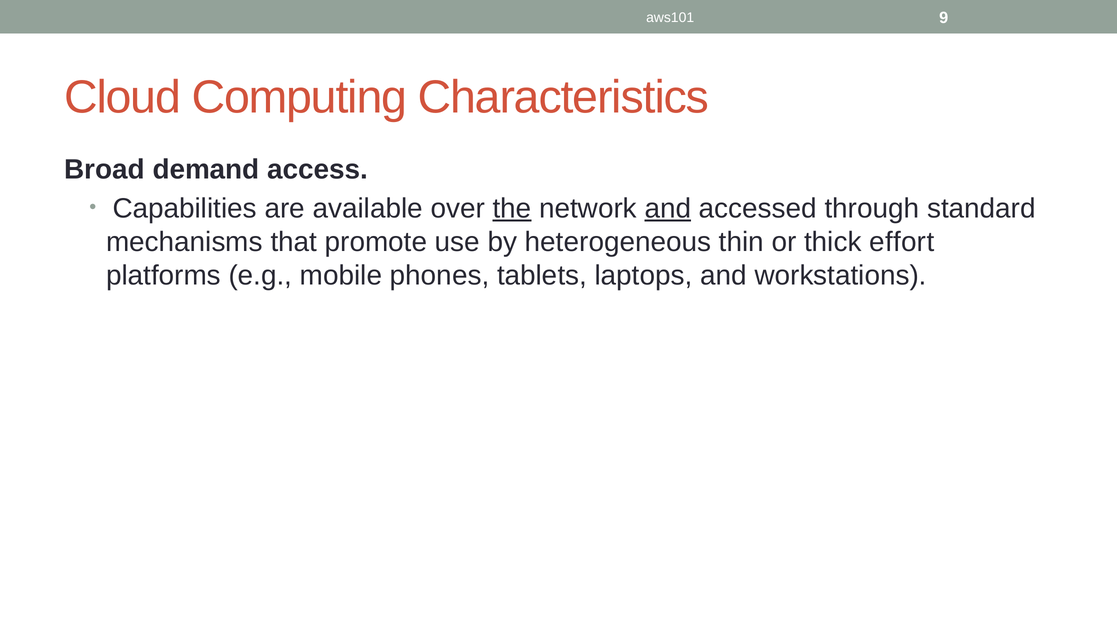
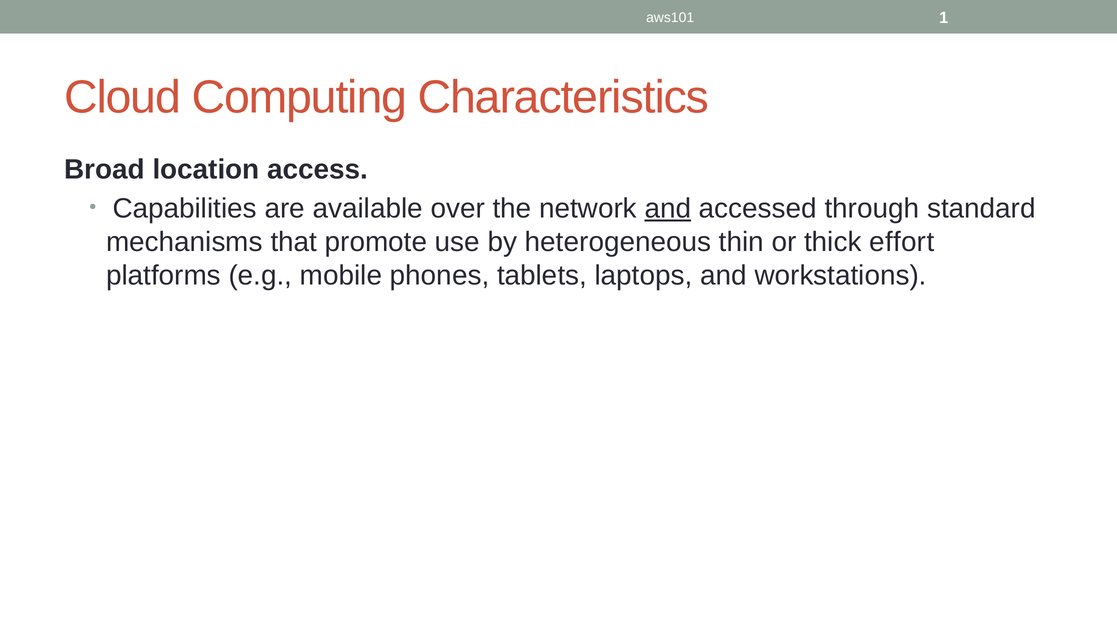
9: 9 -> 1 (944, 18)
demand: demand -> location (206, 170)
the underline: present -> none (512, 209)
